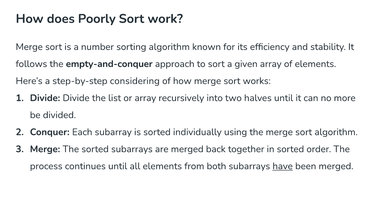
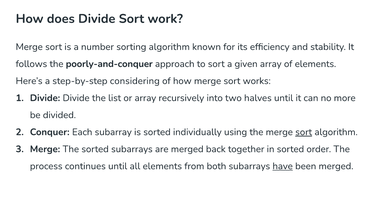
does Poorly: Poorly -> Divide (97, 19)
empty-and-conquer: empty-and-conquer -> poorly-and-conquer (109, 64)
sort underline: none -> present (304, 132)
